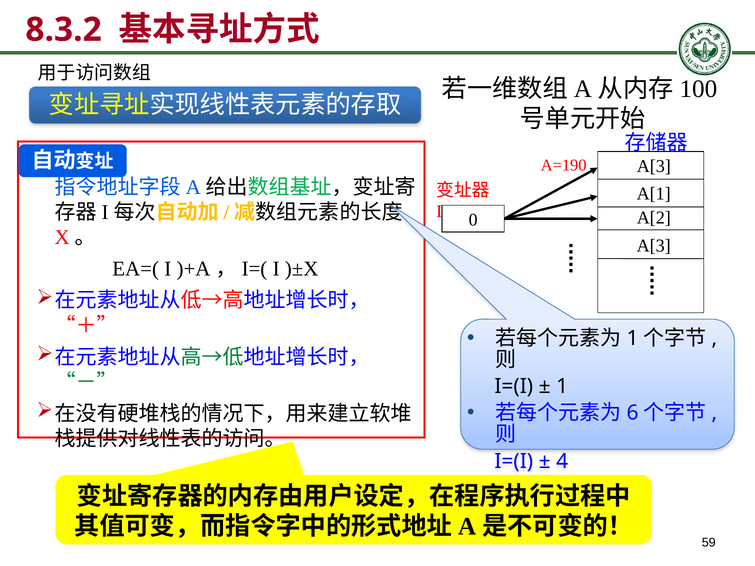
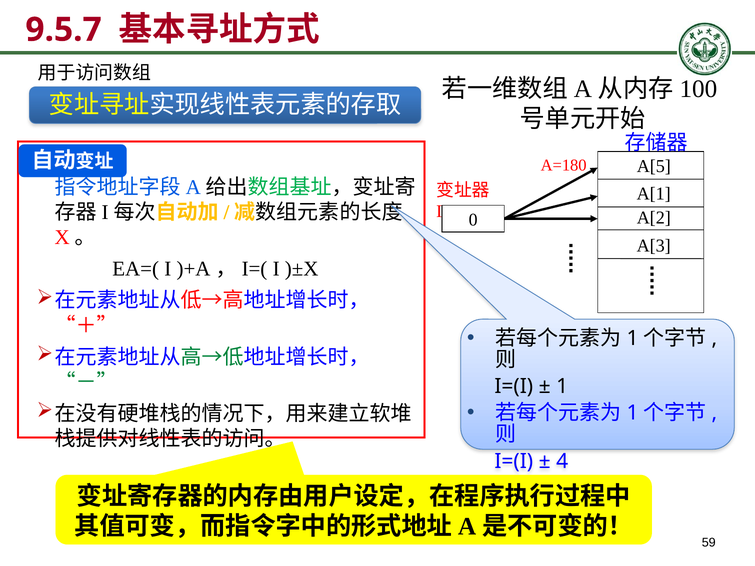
8.3.2: 8.3.2 -> 9.5.7 (64, 30)
A=190: A=190 -> A=180 (564, 165)
A[3: A[3 -> A[5 (654, 166)
6: 6 -> 1 (633, 413)
